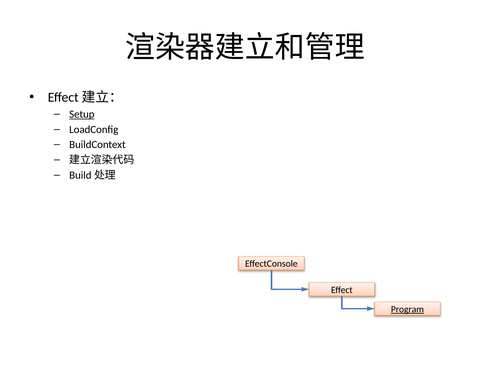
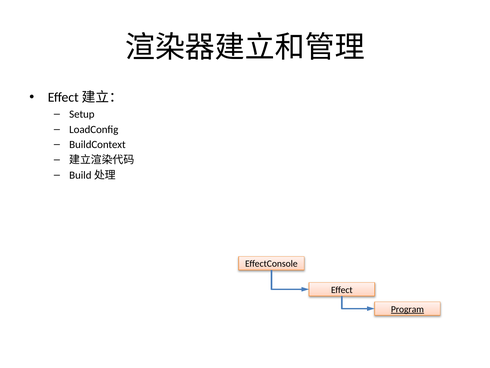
Setup underline: present -> none (82, 114)
